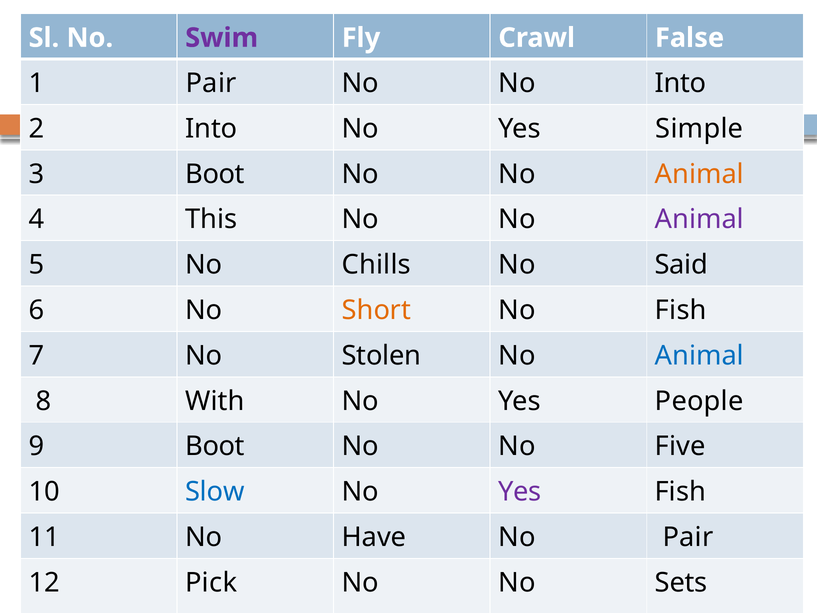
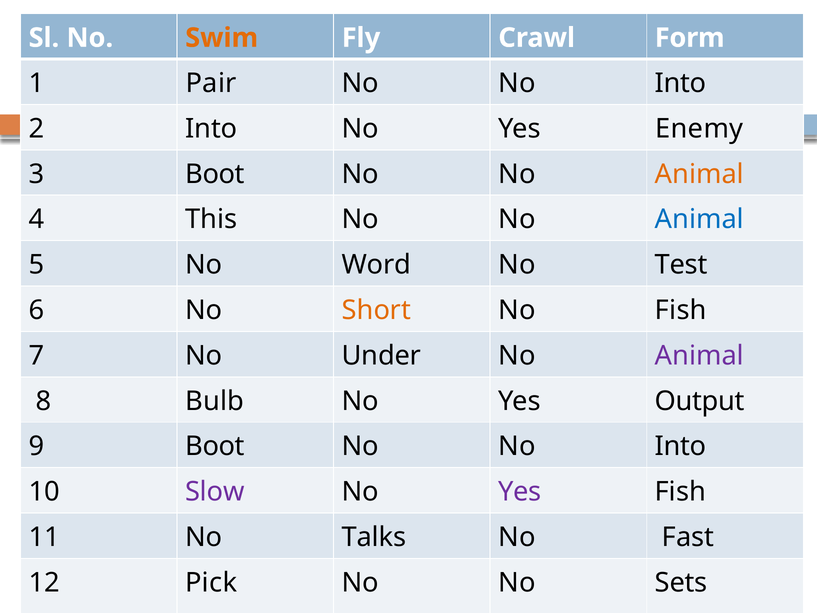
Swim colour: purple -> orange (222, 38)
False: False -> Form (690, 38)
Simple: Simple -> Enemy (699, 129)
Animal colour: purple -> blue (699, 219)
Chills: Chills -> Word (376, 265)
Said: Said -> Test (681, 265)
Stolen: Stolen -> Under (381, 356)
Animal colour: blue -> purple (699, 356)
With: With -> Bulb (215, 401)
People: People -> Output (700, 401)
Five: Five -> Into (681, 446)
Slow colour: blue -> purple (215, 492)
Have: Have -> Talks (374, 537)
No Pair: Pair -> Fast (688, 537)
